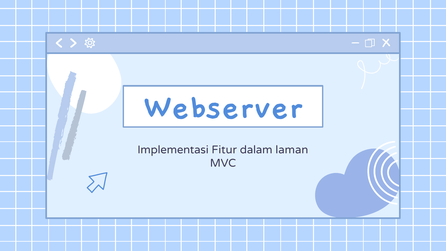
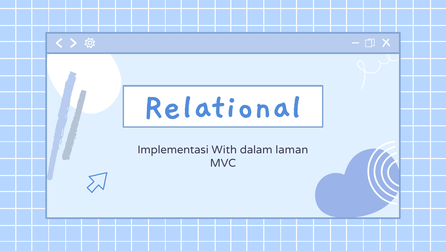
Webserver: Webserver -> Relational (223, 105)
Fitur: Fitur -> With (224, 150)
